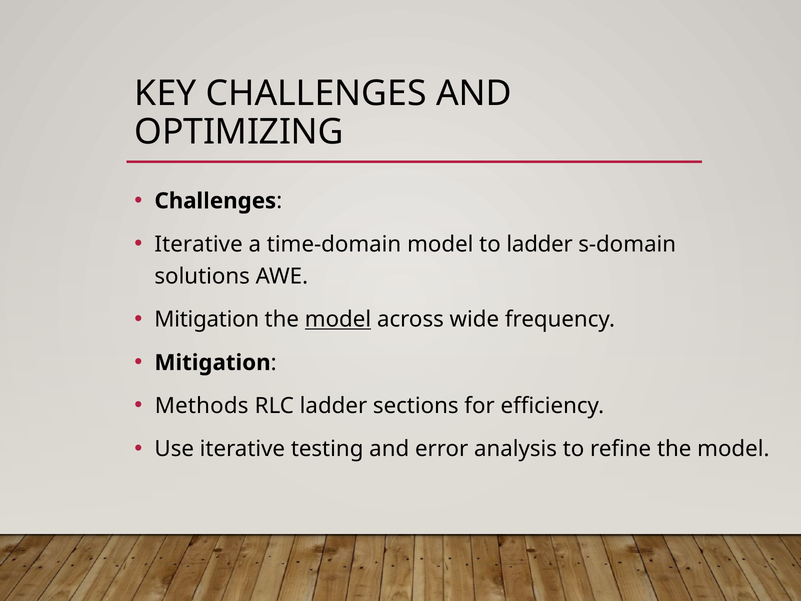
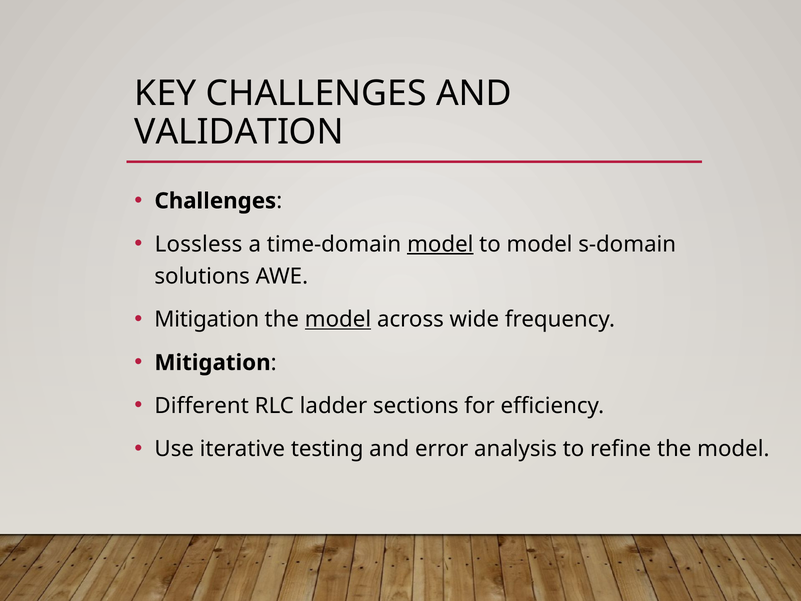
OPTIMIZING: OPTIMIZING -> VALIDATION (239, 132)
Iterative: Iterative -> Lossless (199, 244)
model underline: none -> present (440, 244)
to ladder: ladder -> model (540, 244)
Methods: Methods -> Different (202, 406)
